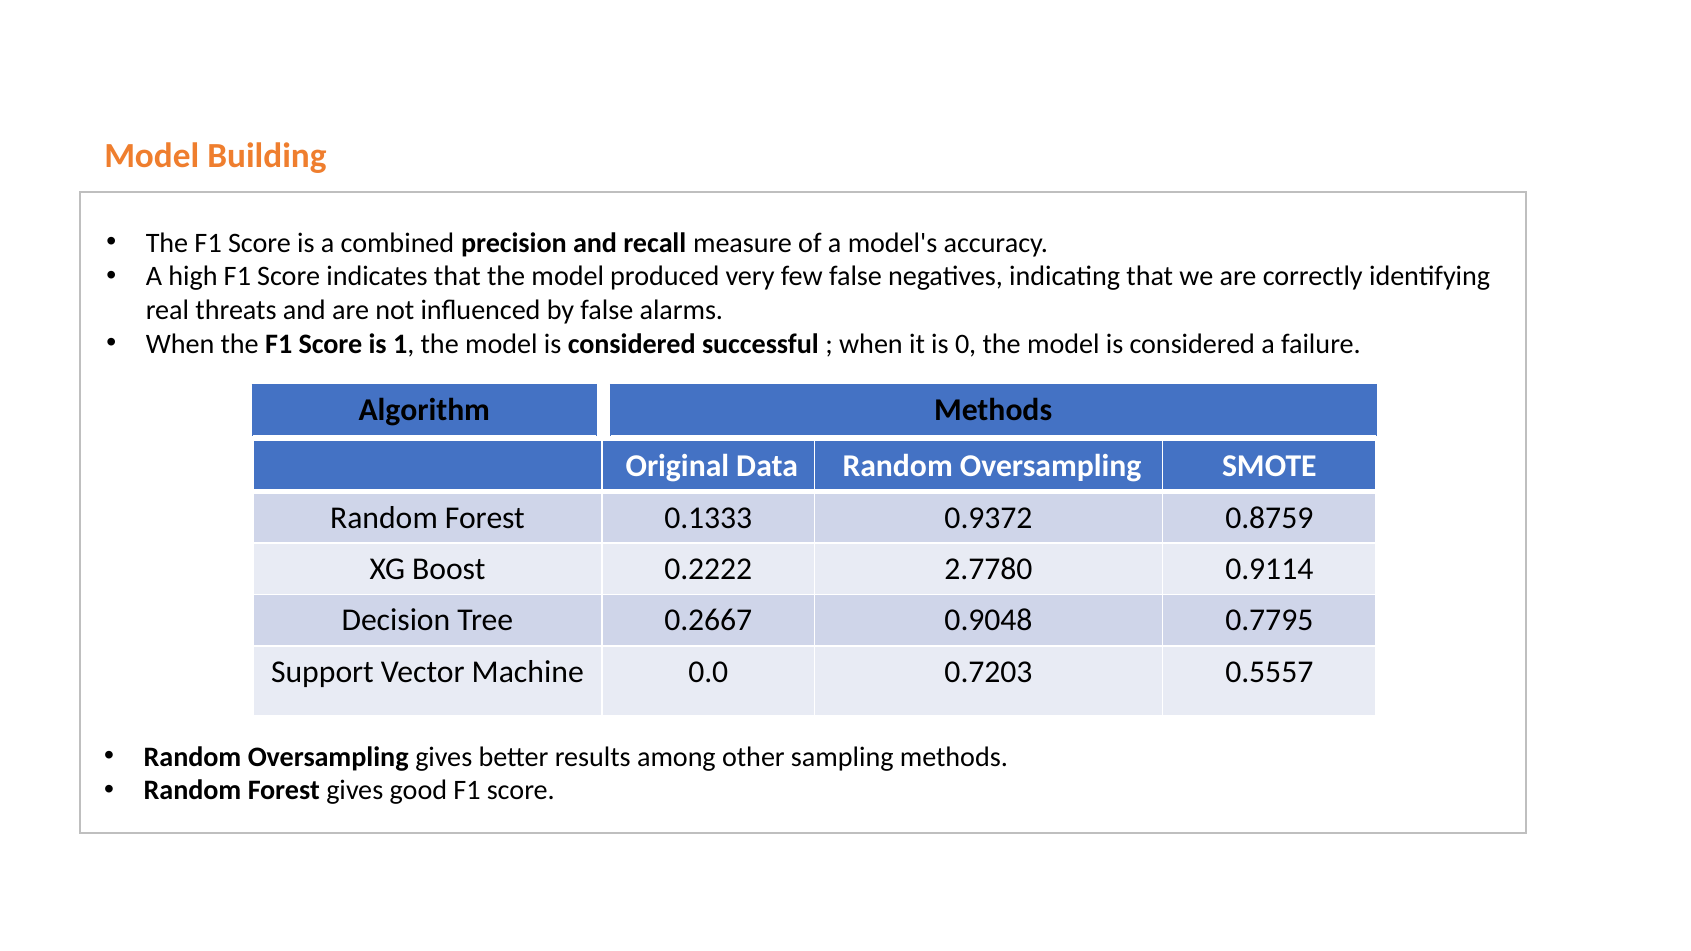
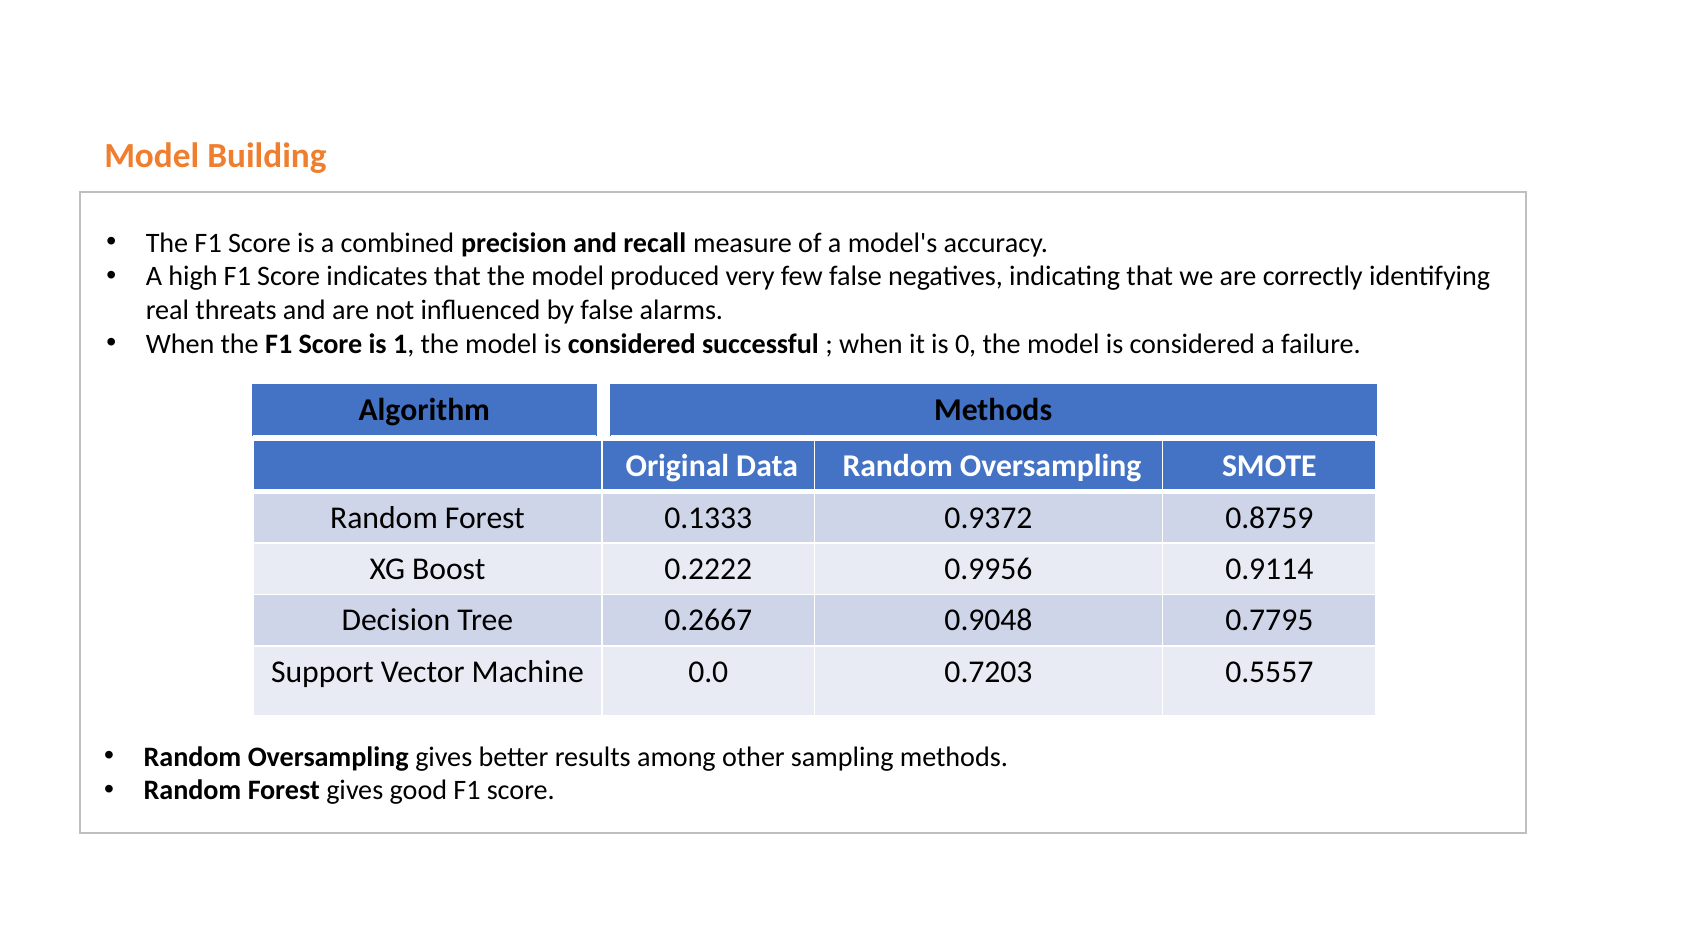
2.7780: 2.7780 -> 0.9956 (989, 569)
